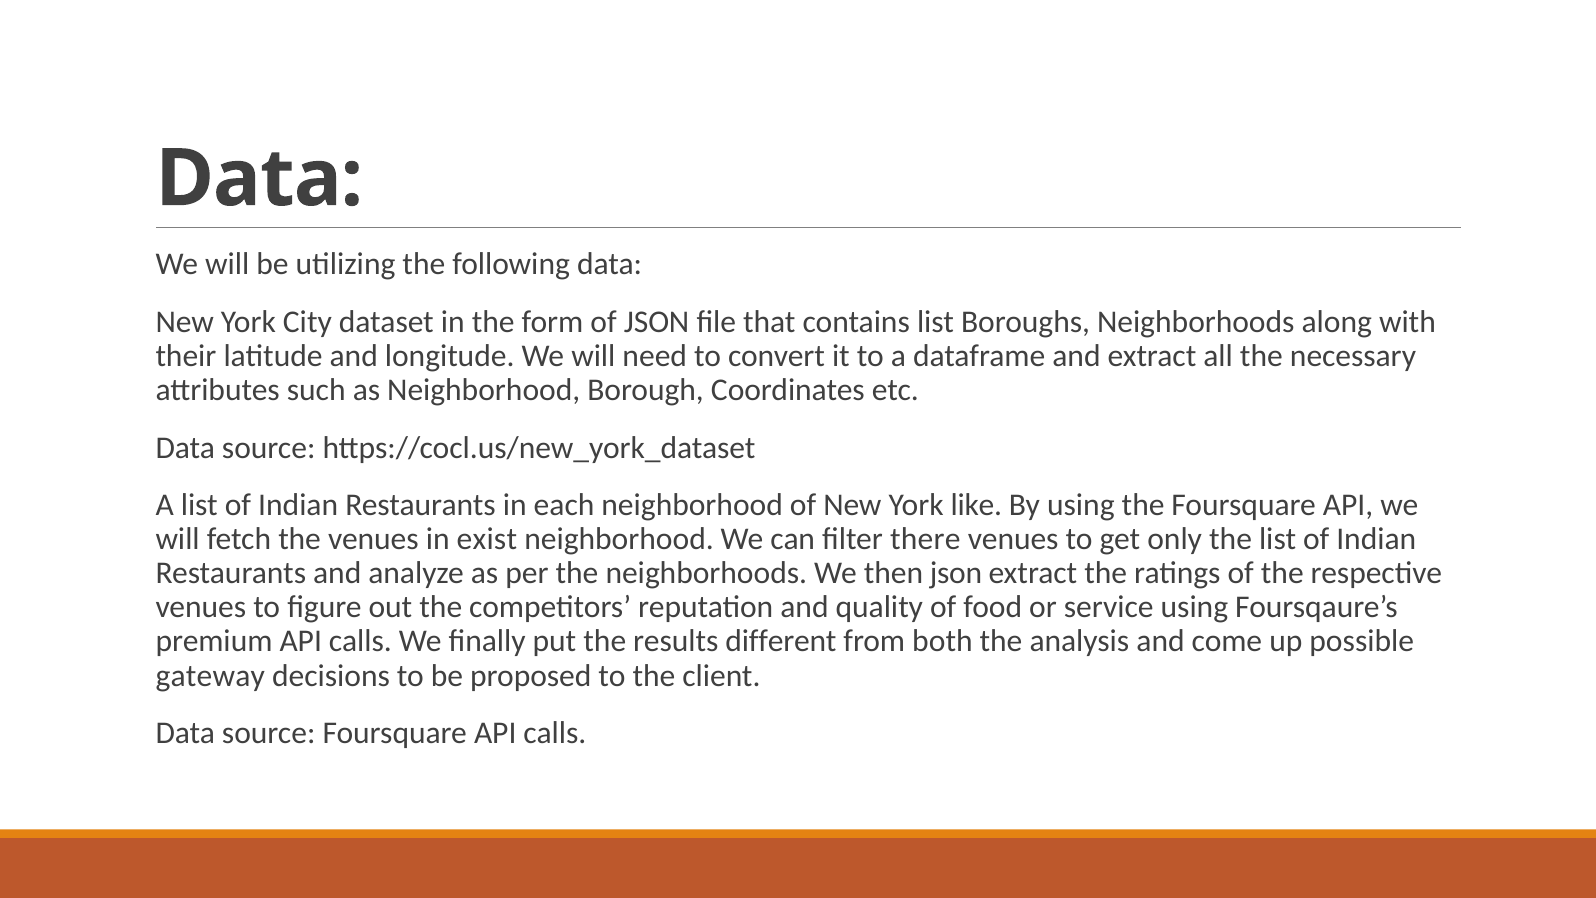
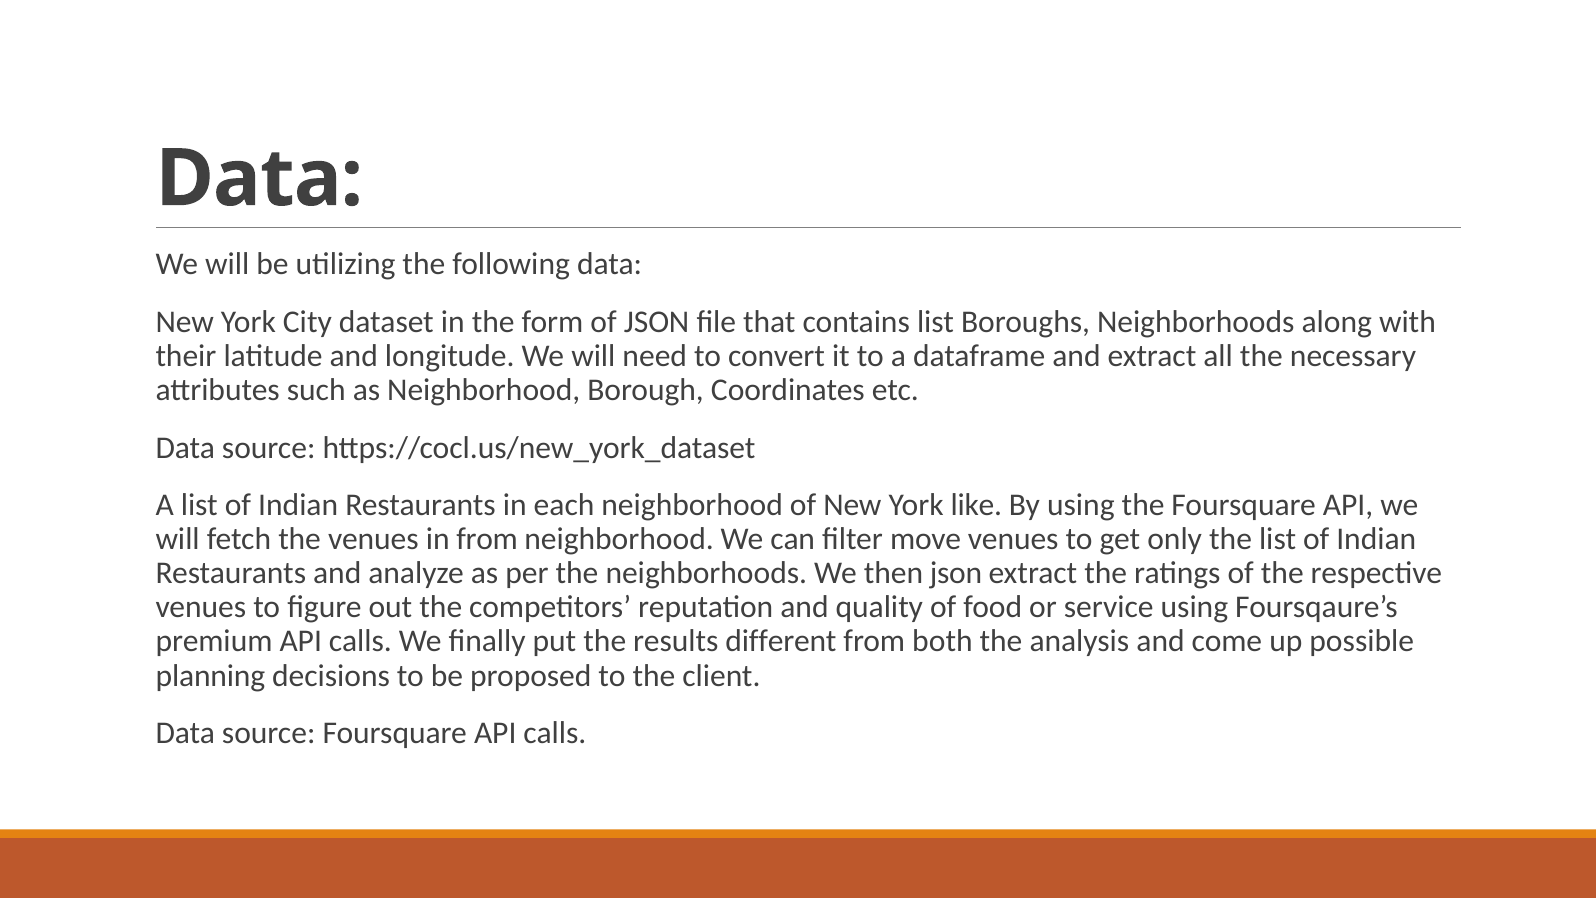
in exist: exist -> from (487, 539)
there: there -> move (926, 539)
gateway: gateway -> planning (210, 675)
